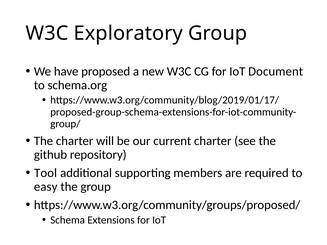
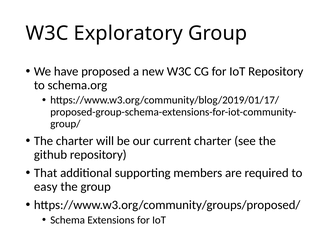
IoT Document: Document -> Repository (276, 71)
Tool: Tool -> That (46, 173)
